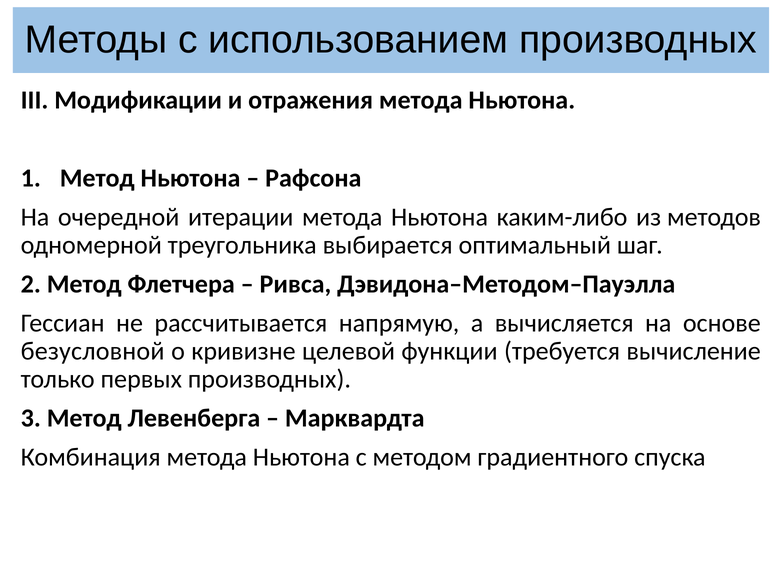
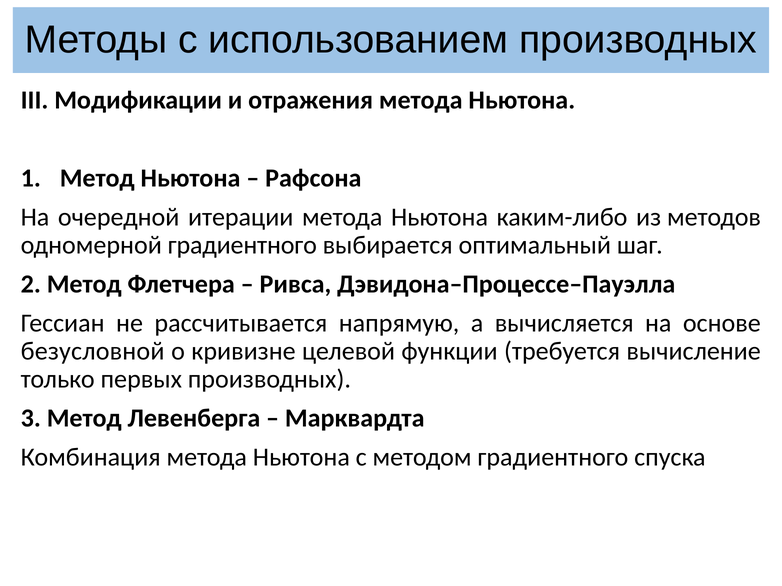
одномерной треугольника: треугольника -> градиентного (242, 245)
Дэвидона–Методом–Пауэлла: Дэвидона–Методом–Пауэлла -> Дэвидона–Процессе–Пауэлла (506, 284)
